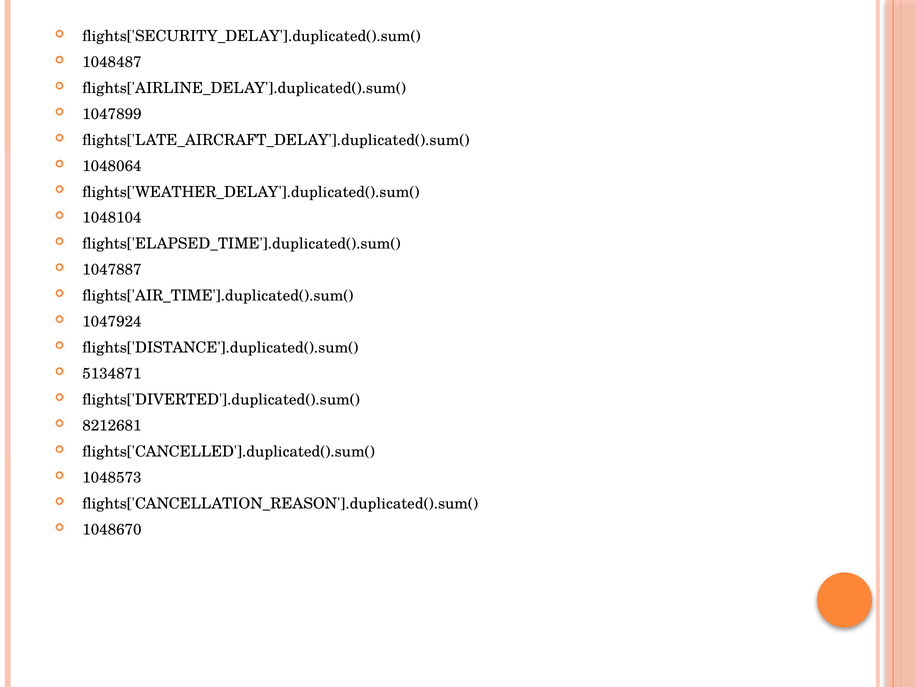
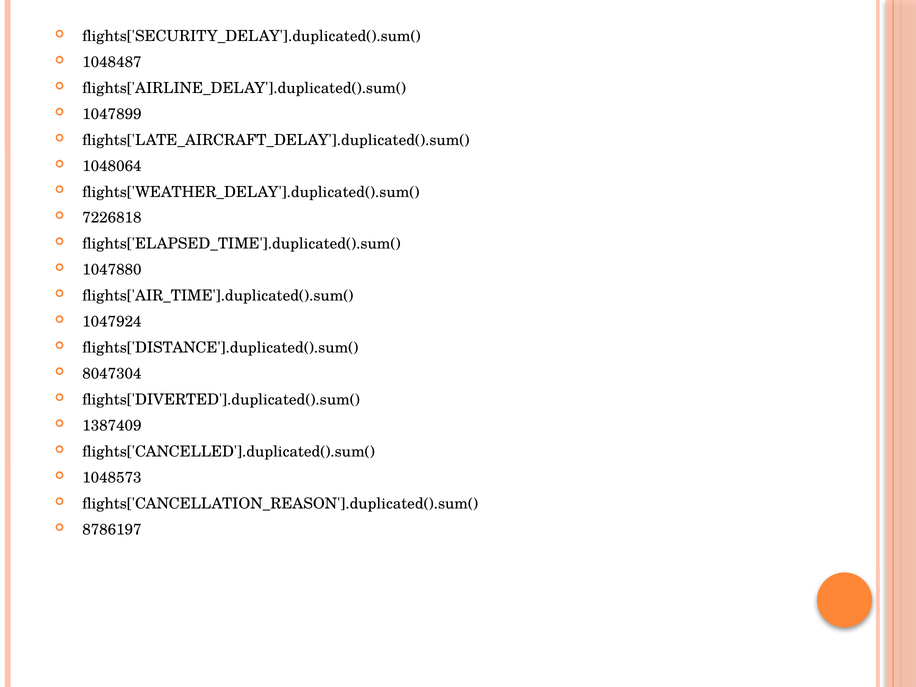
1048104: 1048104 -> 7226818 (112, 218)
1047887: 1047887 -> 1047880 (112, 270)
5134871: 5134871 -> 8047304 (112, 374)
8212681: 8212681 -> 1387409 (112, 426)
1048670: 1048670 -> 8786197 (112, 530)
